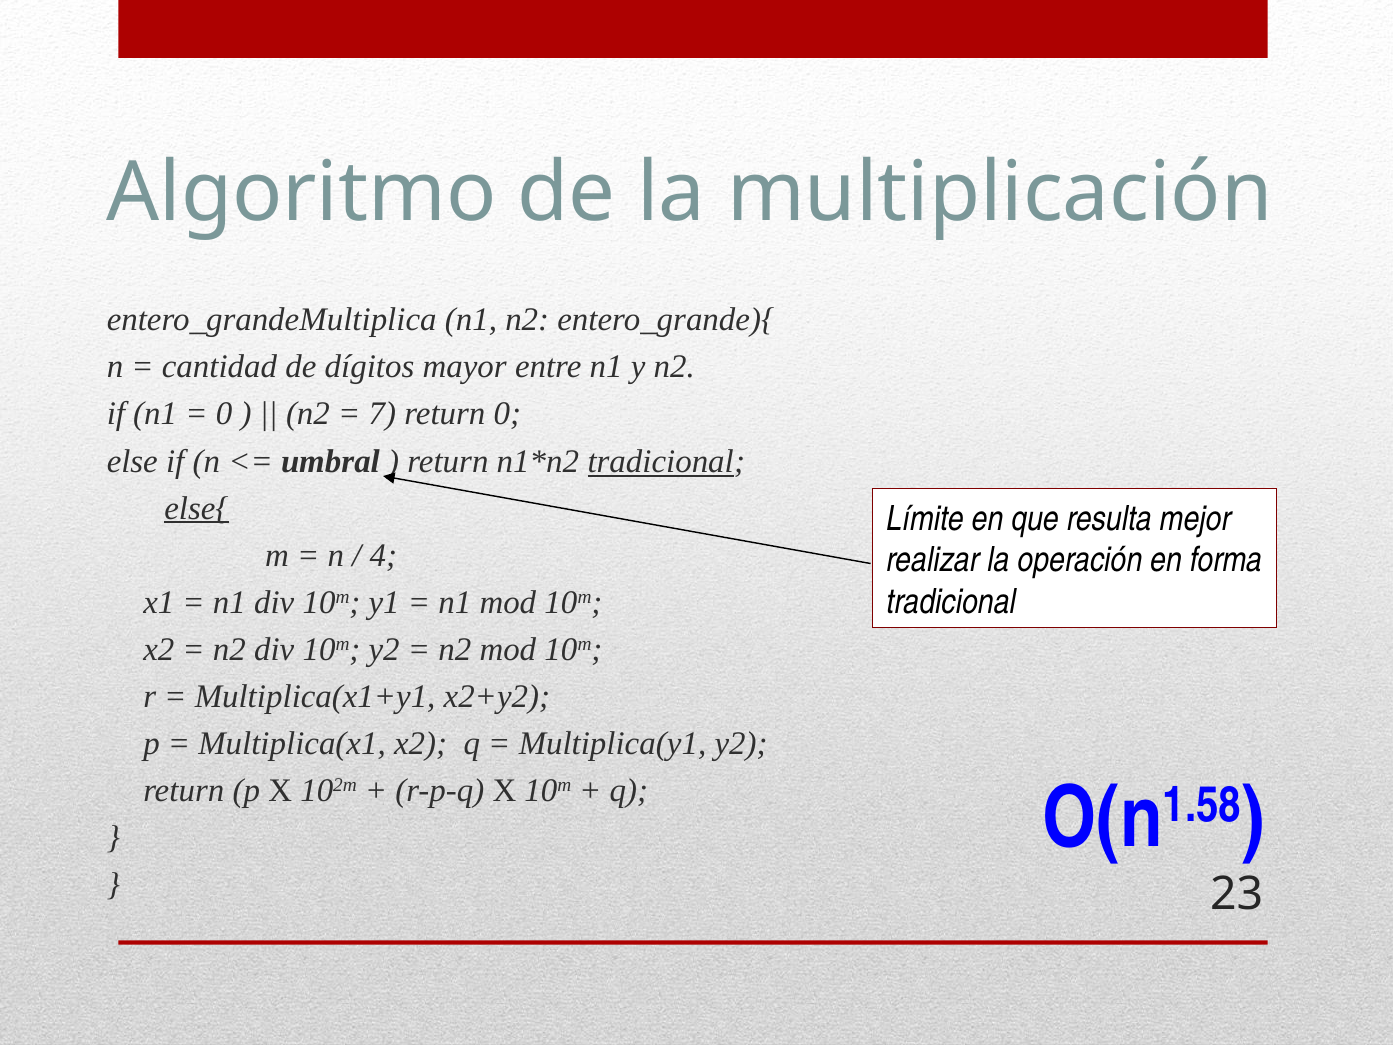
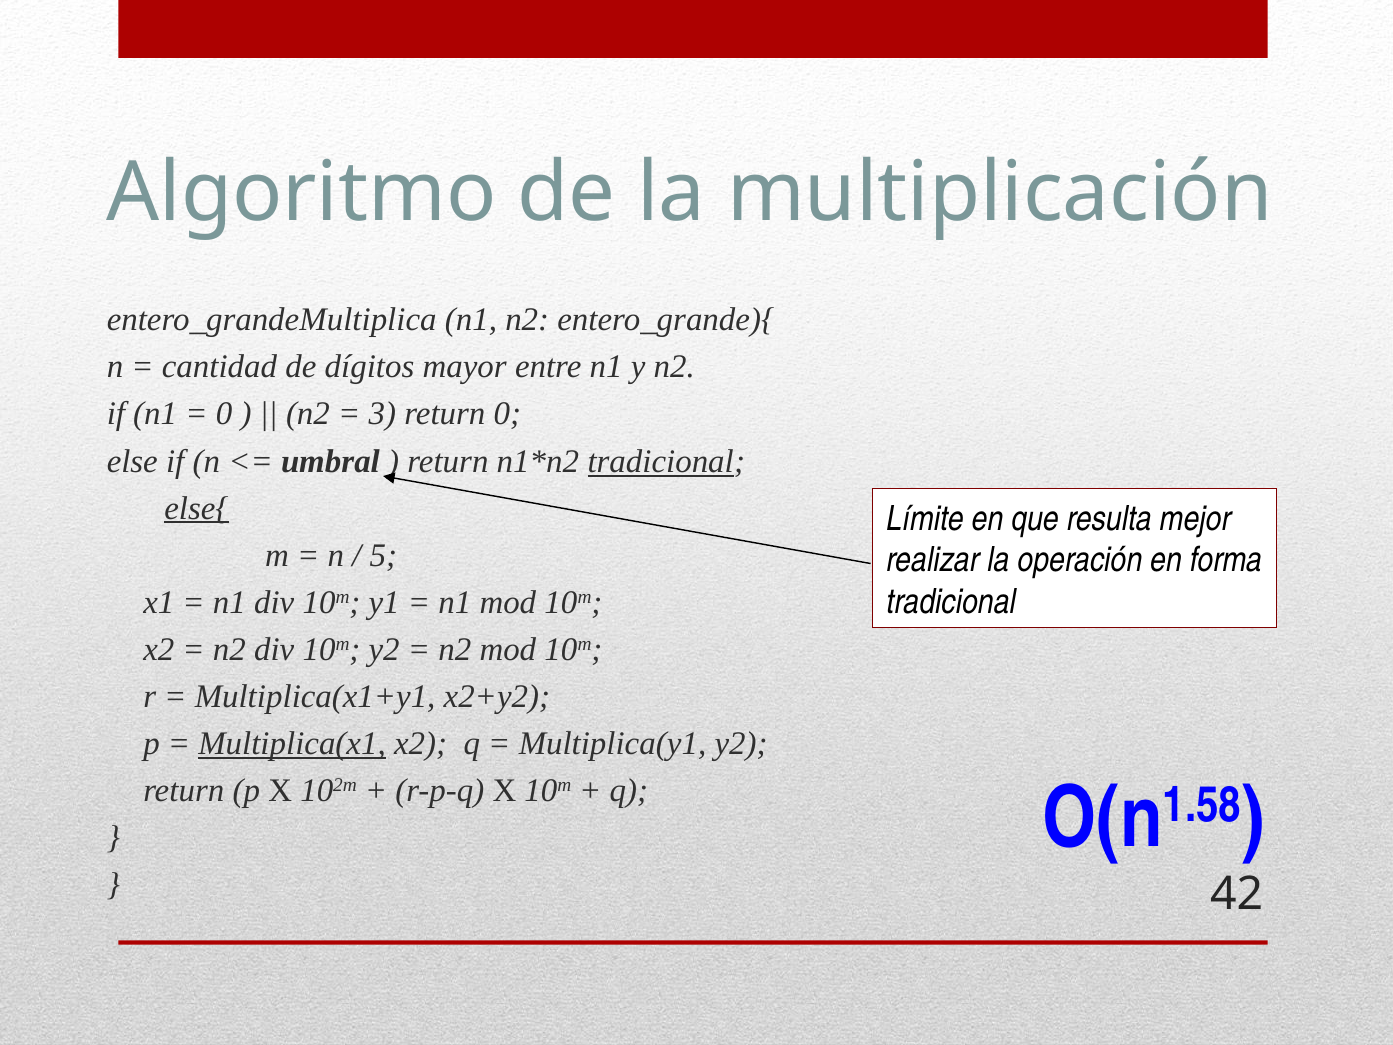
7: 7 -> 3 (382, 414)
4: 4 -> 5 (383, 555)
Multiplica(x1 underline: none -> present (292, 743)
23: 23 -> 42 (1237, 894)
